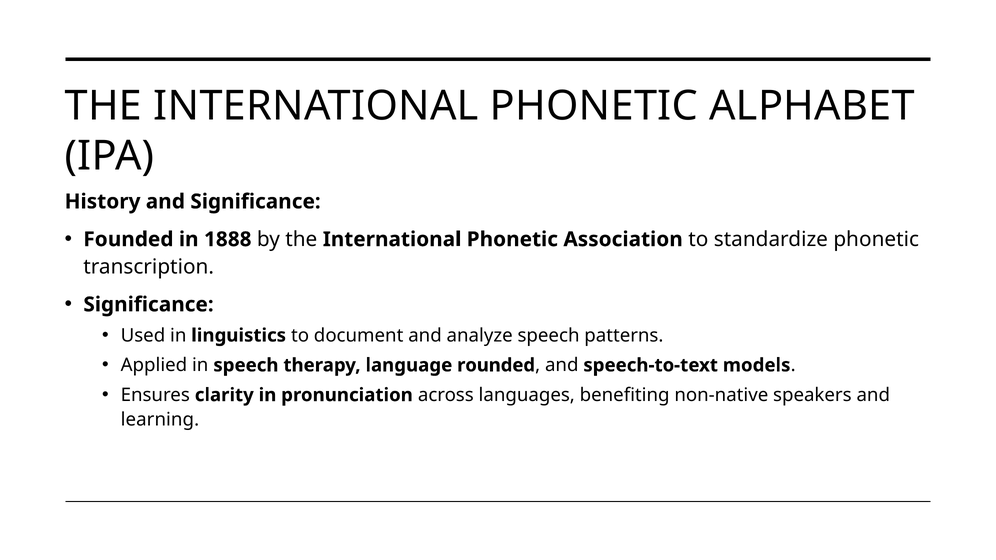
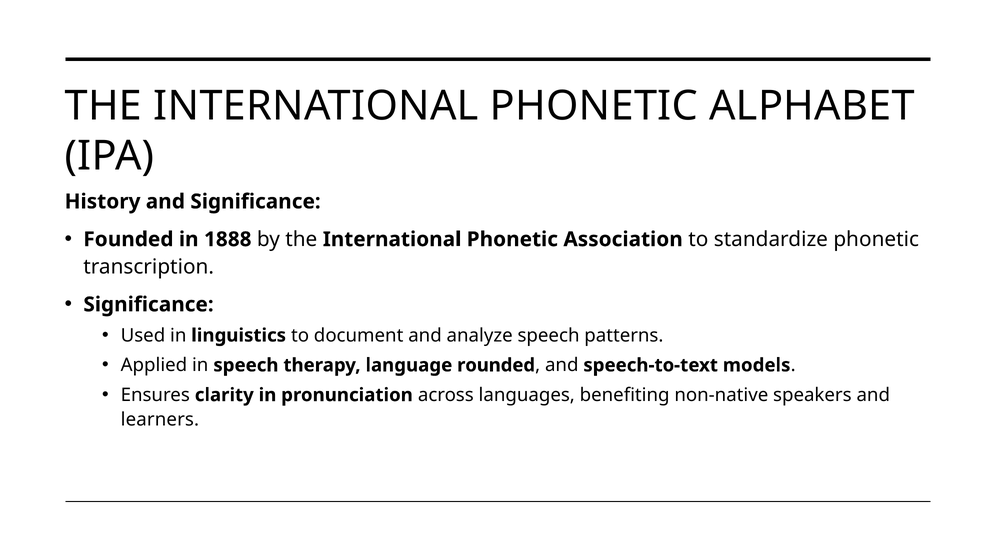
learning: learning -> learners (160, 420)
